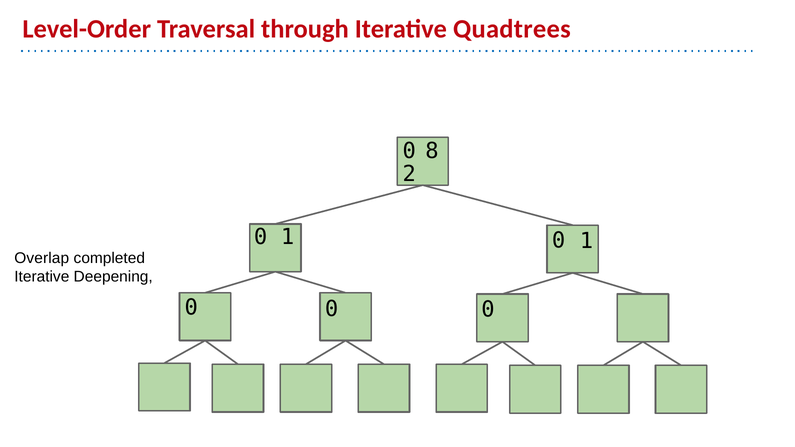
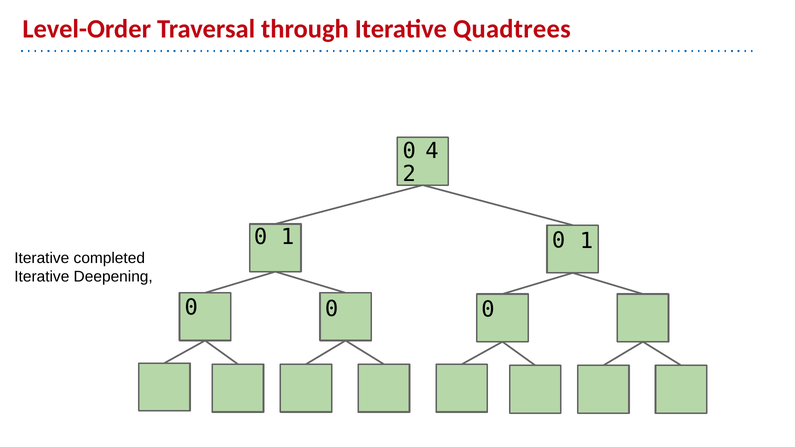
8: 8 -> 4 (432, 151)
Overlap: Overlap -> Iterative (42, 258)
